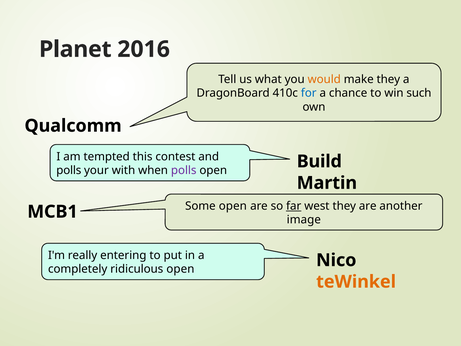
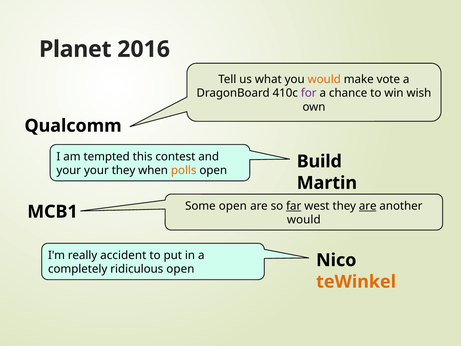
make they: they -> vote (388, 79)
for colour: blue -> purple (309, 93)
such: such -> wish (419, 93)
polls: polls -> your (69, 170)
your with: with -> they (124, 170)
polls colour: purple -> orange (184, 170)
are underline: none -> present (368, 206)
image: image -> would (304, 220)
entering: entering -> accident (123, 255)
